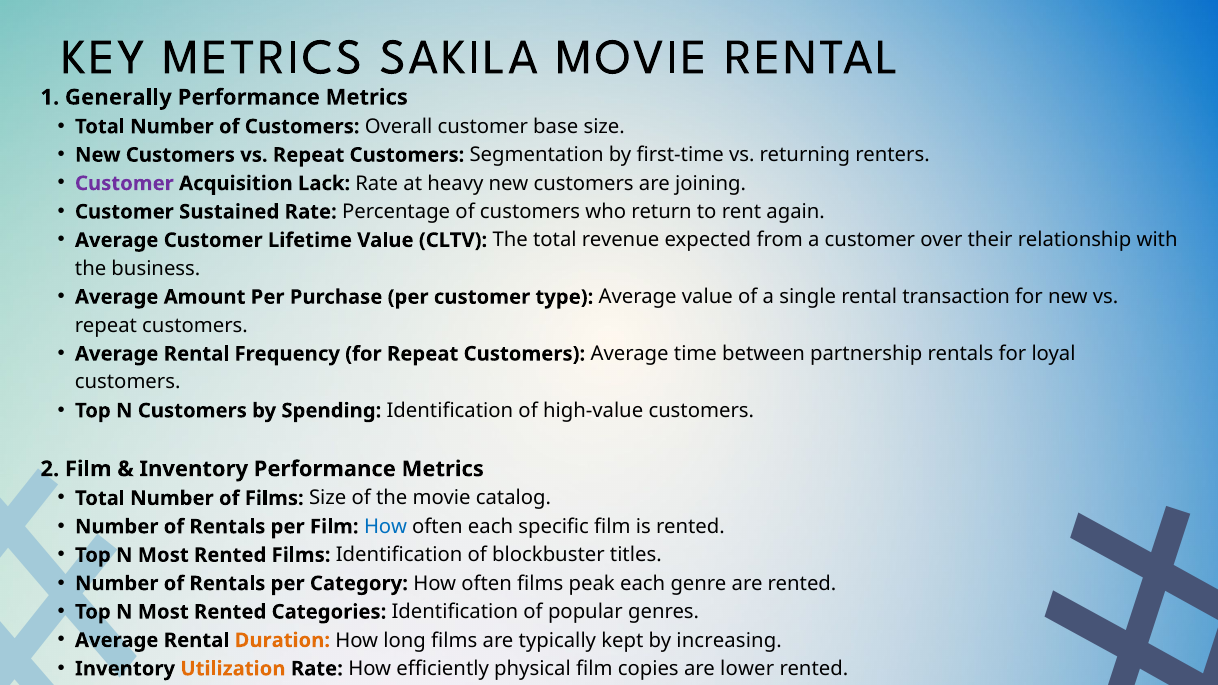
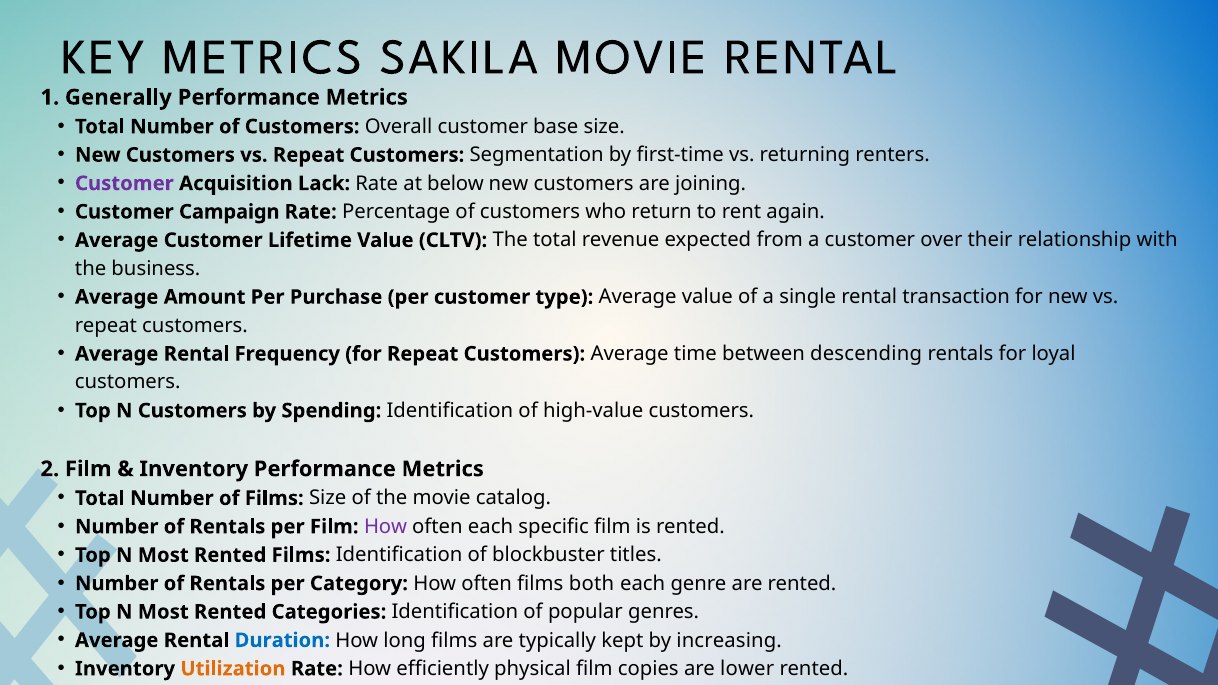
heavy: heavy -> below (456, 183)
Sustained: Sustained -> Campaign (229, 212)
partnership: partnership -> descending (866, 354)
How colour: blue -> purple (386, 527)
peak: peak -> both (592, 584)
Duration colour: orange -> blue (282, 640)
